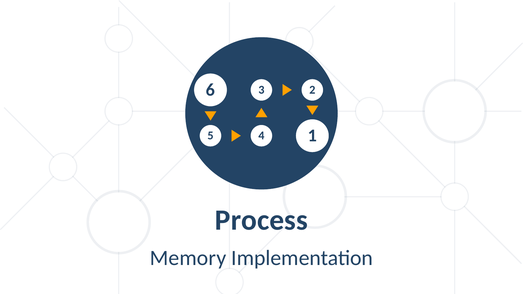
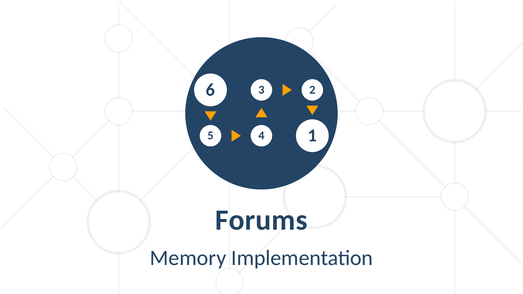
Process: Process -> Forums (261, 220)
